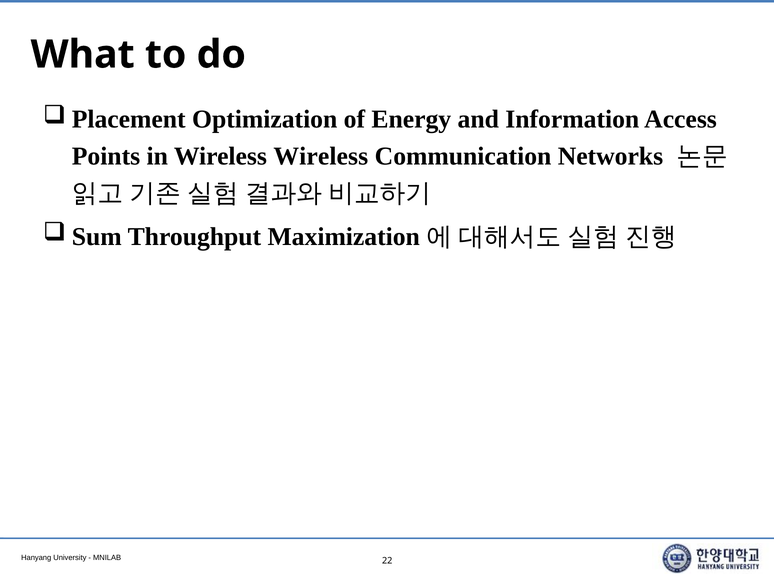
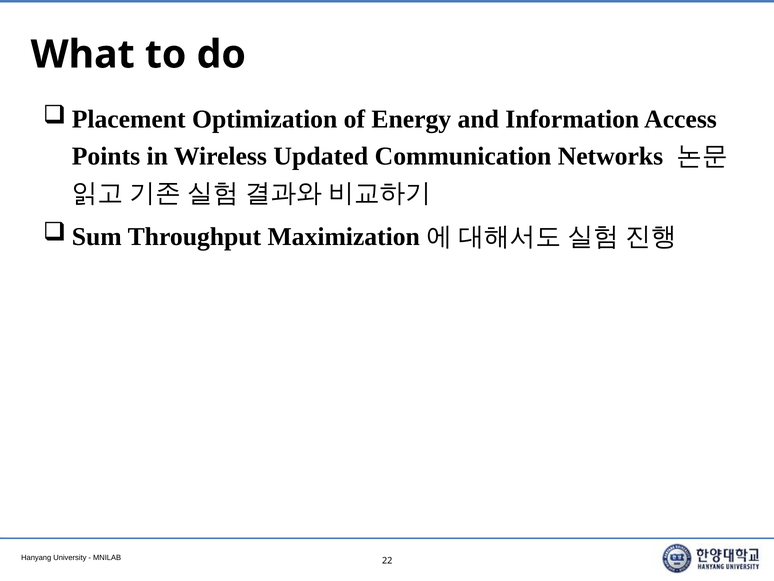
Wireless Wireless: Wireless -> Updated (321, 156)
